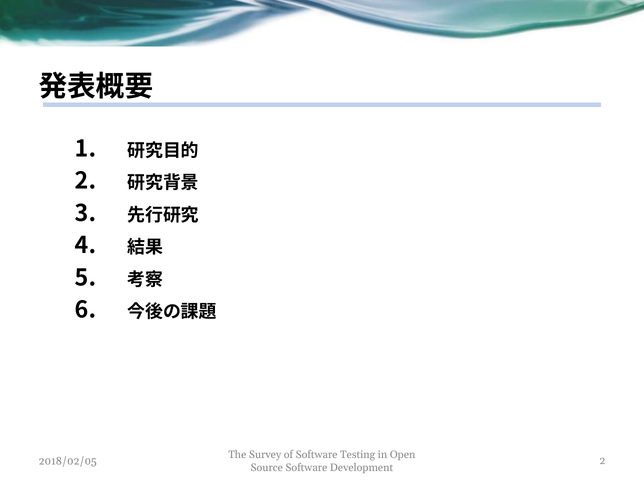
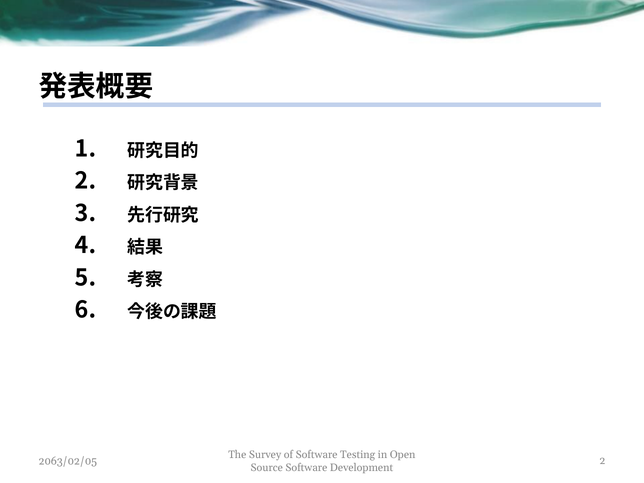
2018/02/05: 2018/02/05 -> 2063/02/05 (68, 461)
